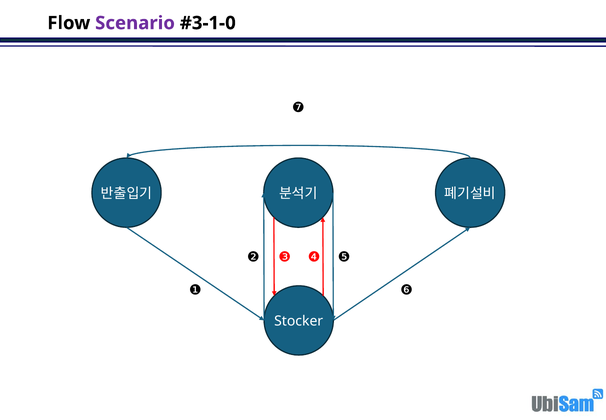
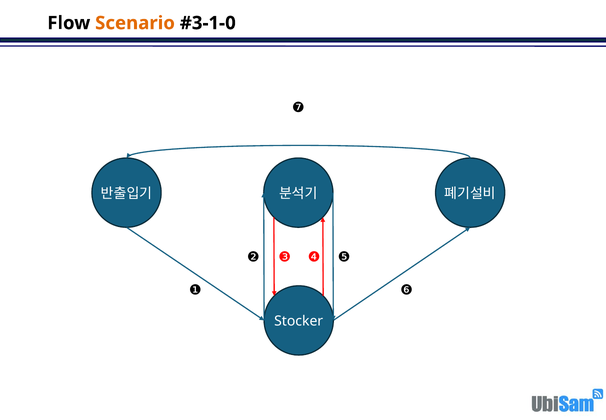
Scenario colour: purple -> orange (135, 23)
